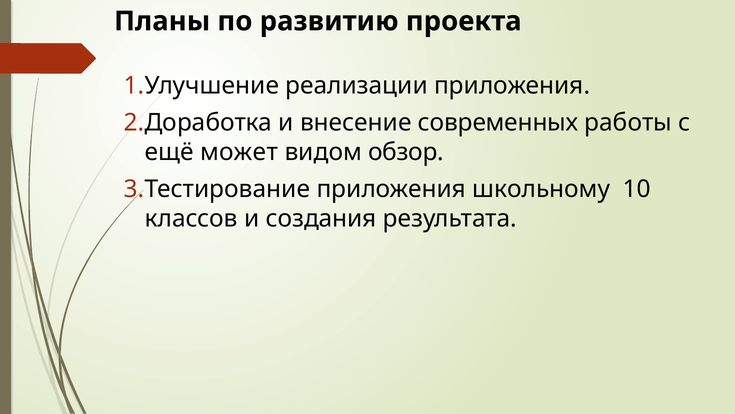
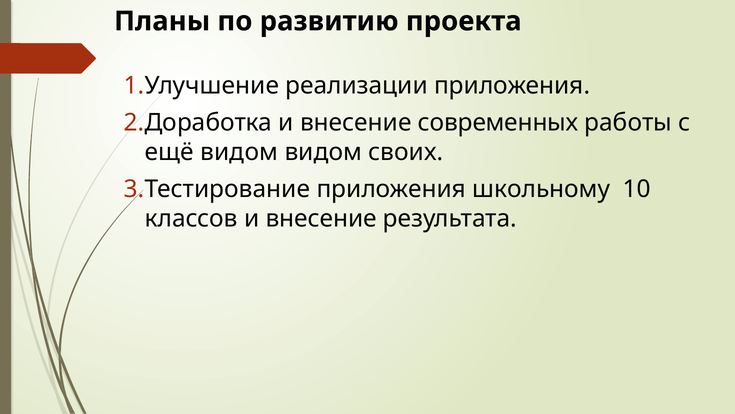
ещё может: может -> видом (239, 152)
обзор: обзор -> своих (406, 152)
классов и создания: создания -> внесение (321, 218)
